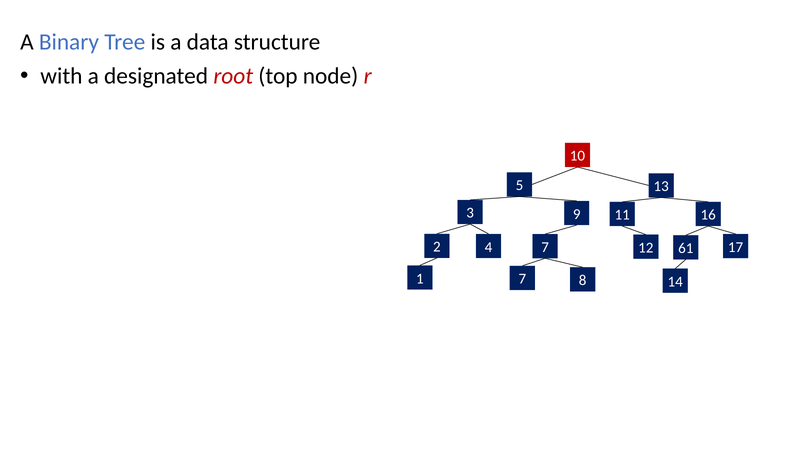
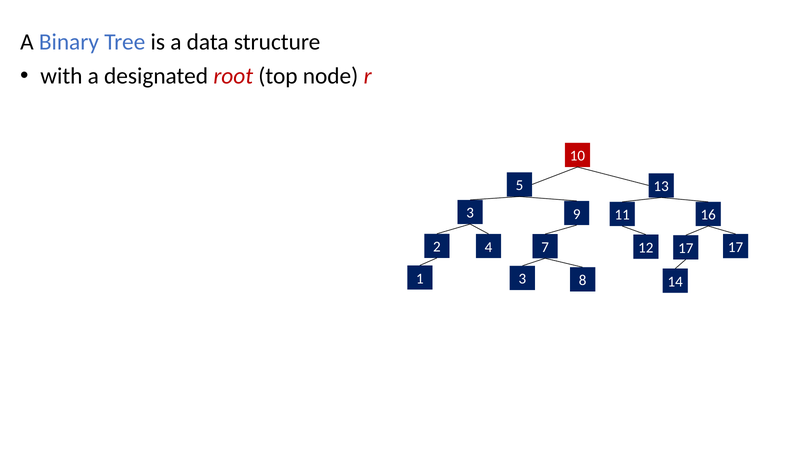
12 61: 61 -> 17 (686, 248)
1 7: 7 -> 3 (522, 279)
